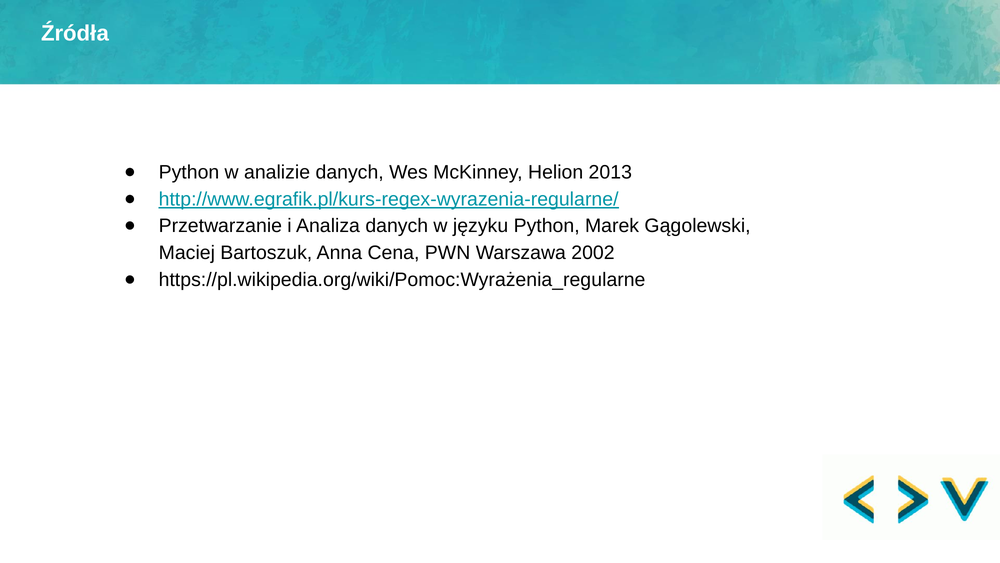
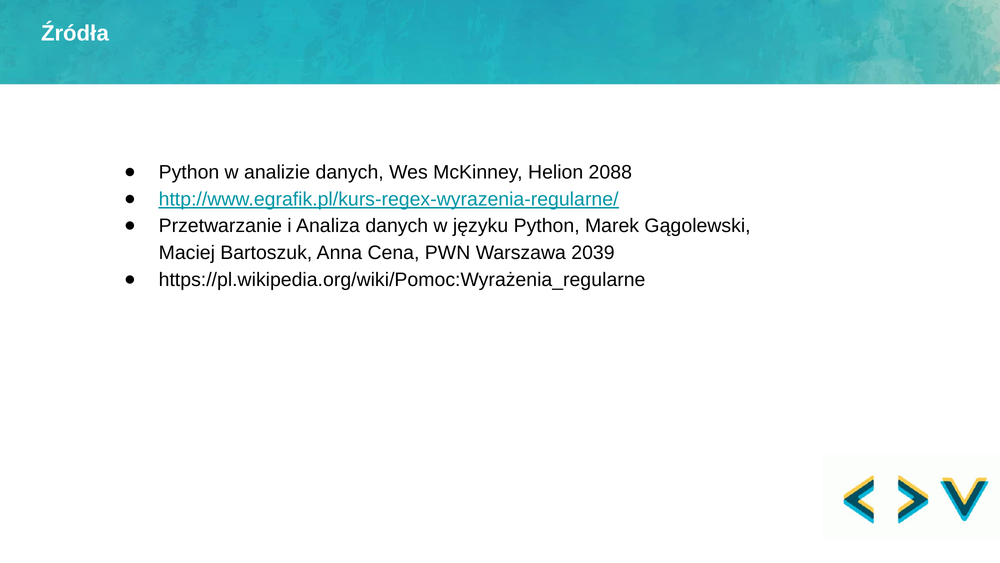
2013: 2013 -> 2088 (610, 172)
2002: 2002 -> 2039 (593, 253)
